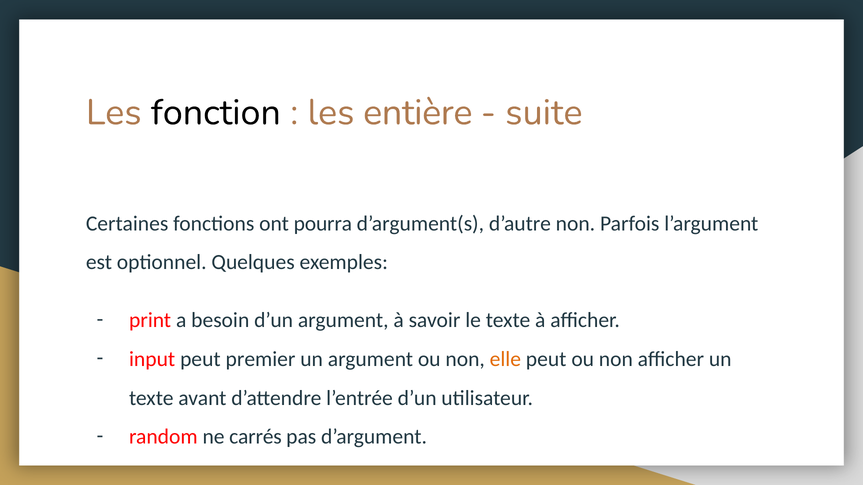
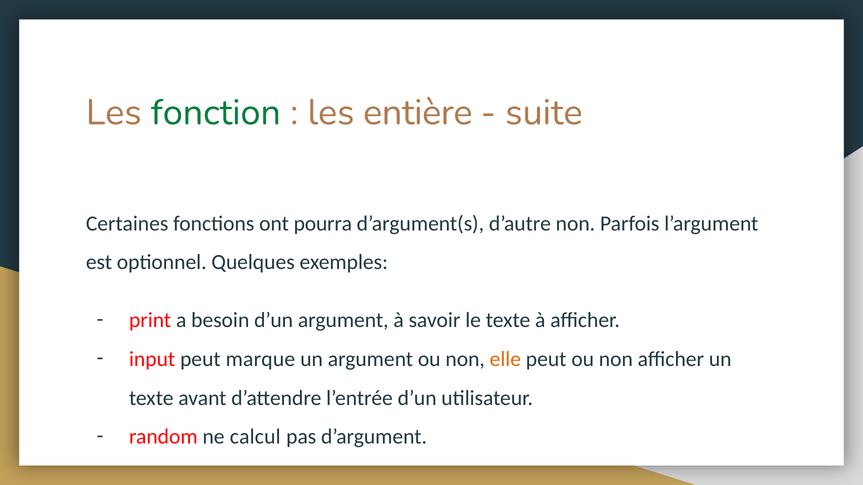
fonction colour: black -> green (216, 113)
premier: premier -> marque (260, 359)
carrés: carrés -> calcul (255, 437)
